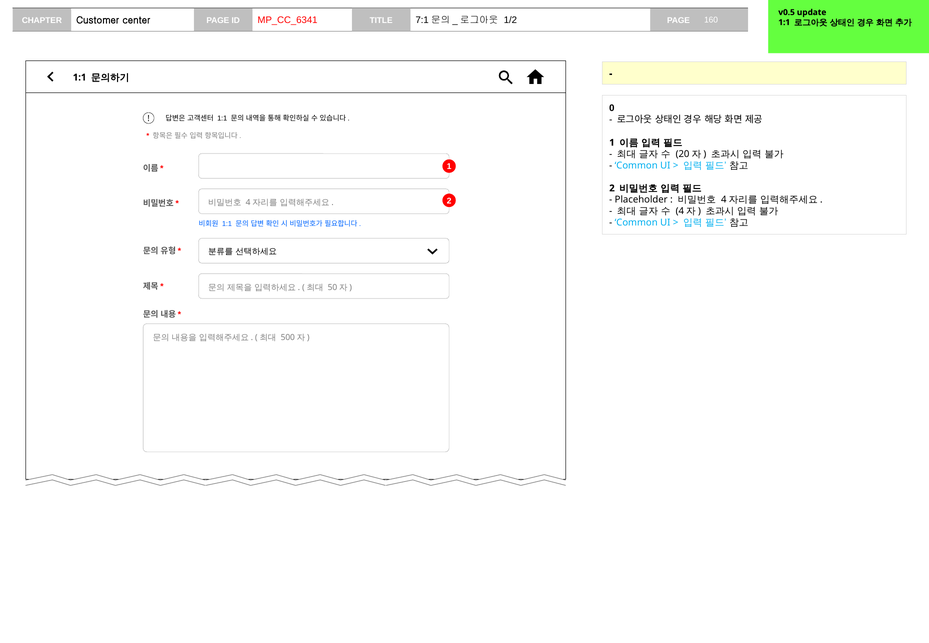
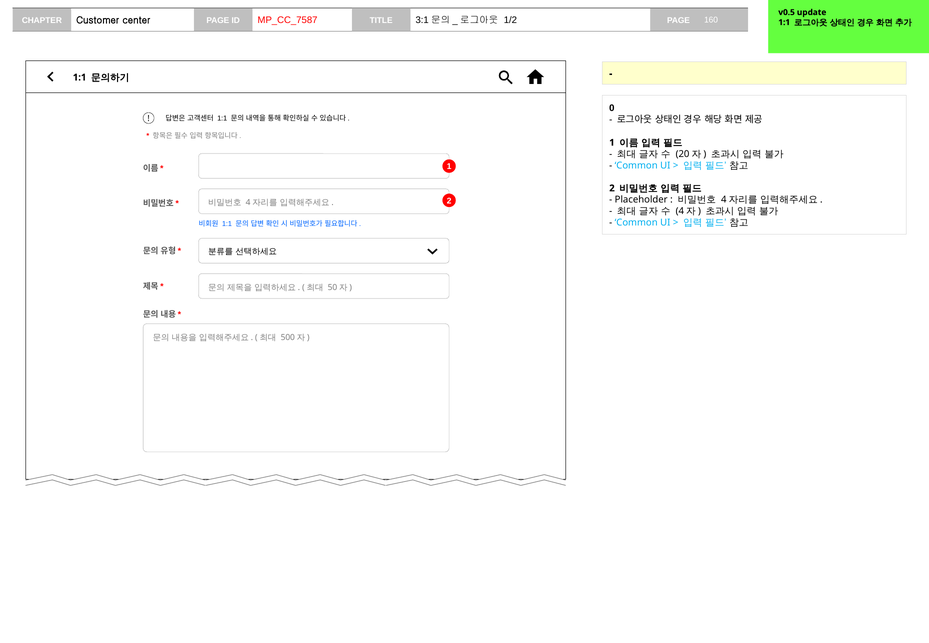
MP_CC_6341: MP_CC_6341 -> MP_CC_7587 (288, 20)
7:1: 7:1 -> 3:1 (422, 20)
